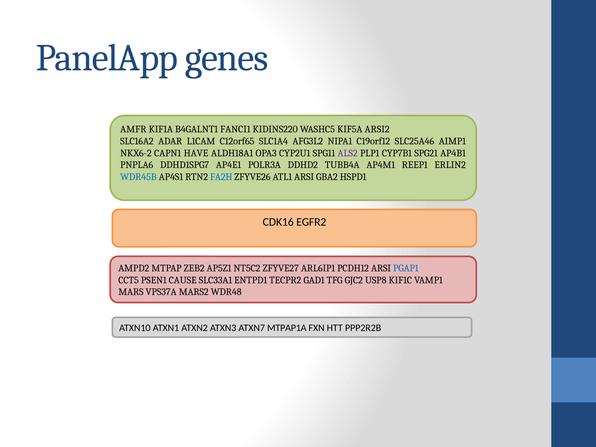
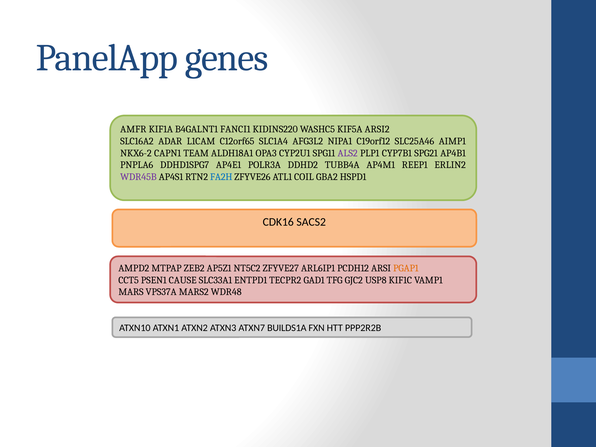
HAVE: HAVE -> TEAM (196, 153)
WDR45B colour: blue -> purple (138, 177)
ATL1 ARSI: ARSI -> COIL (304, 177)
EGFR2: EGFR2 -> SACS2 (311, 222)
PGAP1 colour: blue -> orange (406, 268)
MTPAP1A: MTPAP1A -> BUILDS1A (287, 328)
